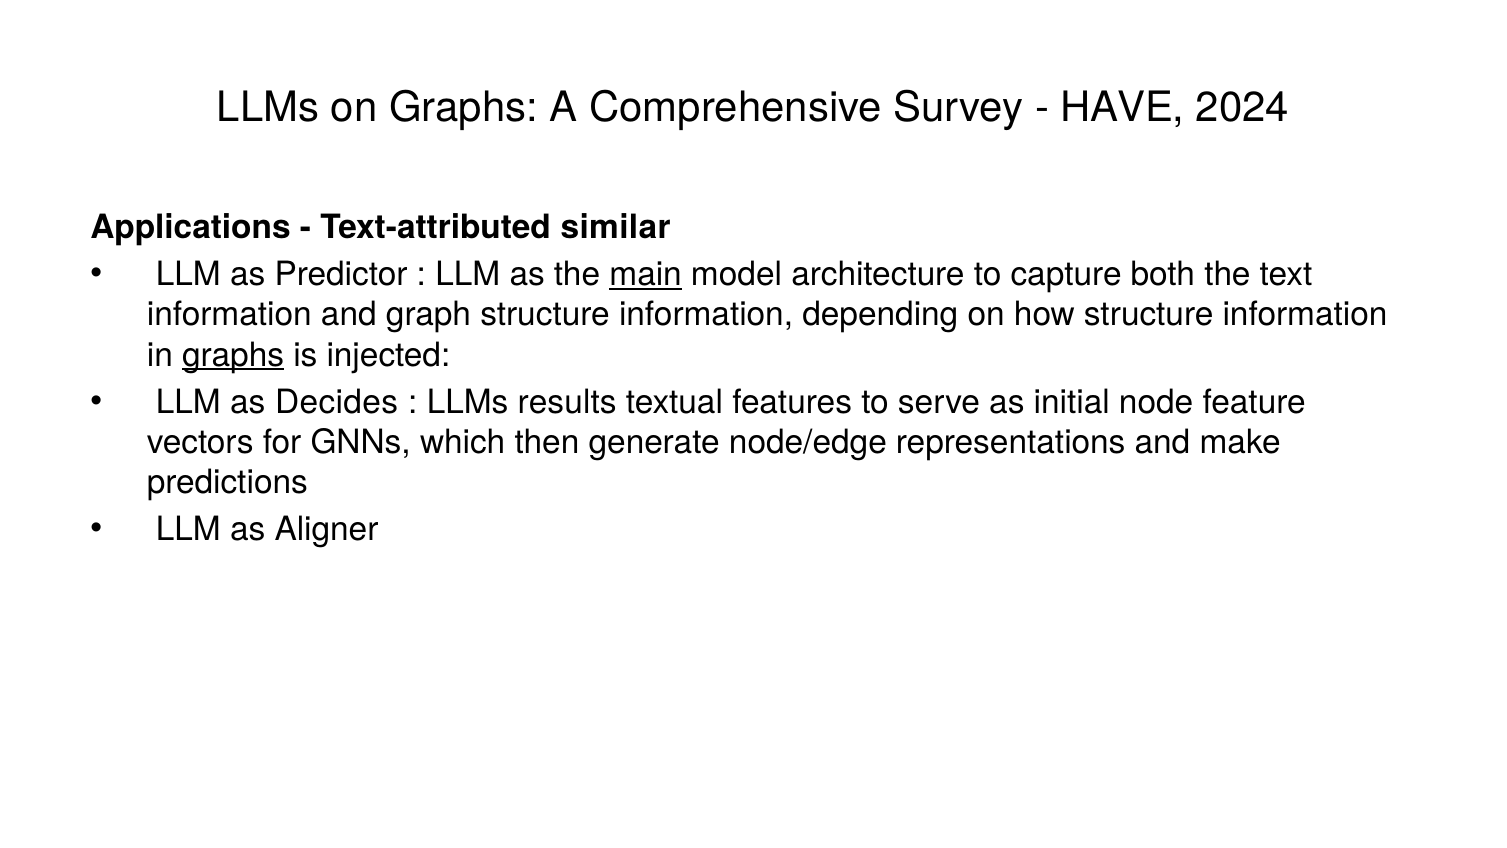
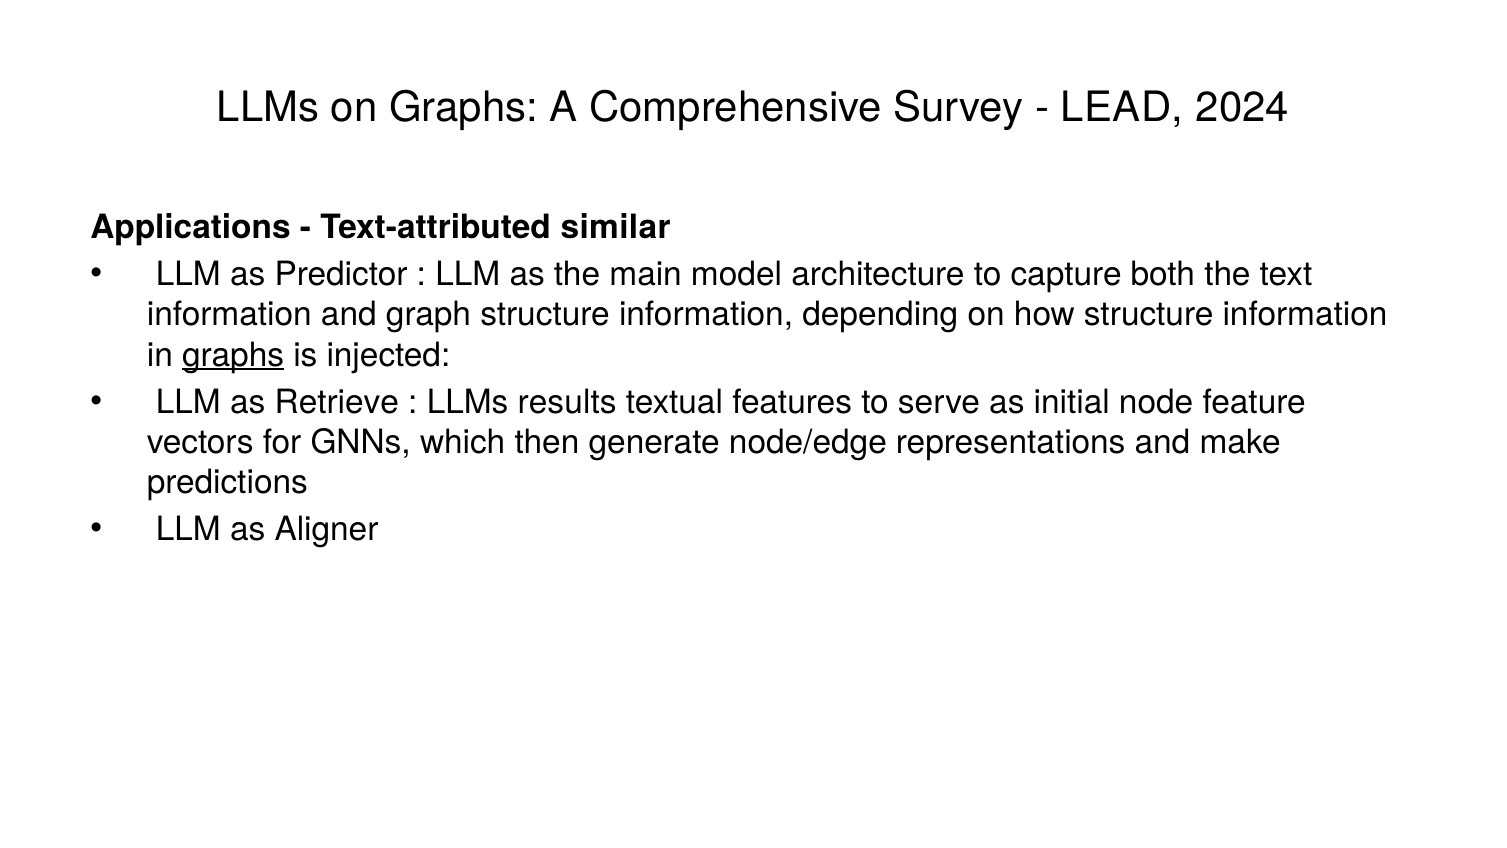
HAVE: HAVE -> LEAD (1122, 107)
main underline: present -> none (646, 275)
Decides: Decides -> Retrieve (337, 402)
